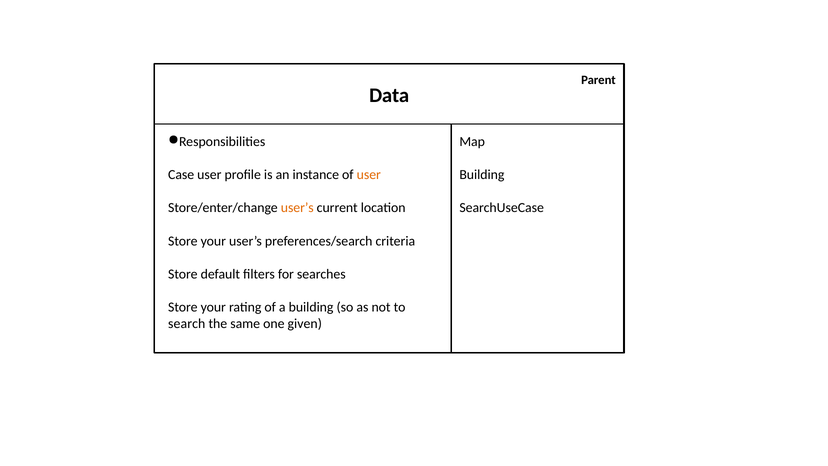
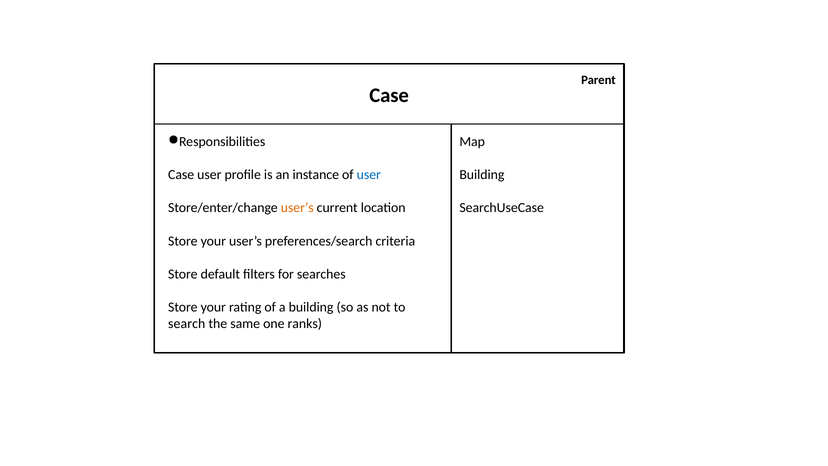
Data: Data -> Case (389, 95)
user colour: orange -> blue (369, 175)
given: given -> ranks (305, 324)
